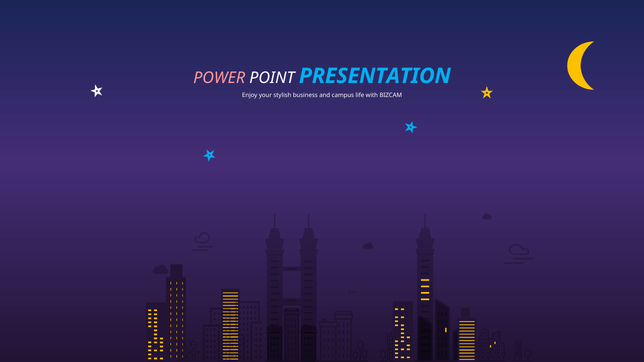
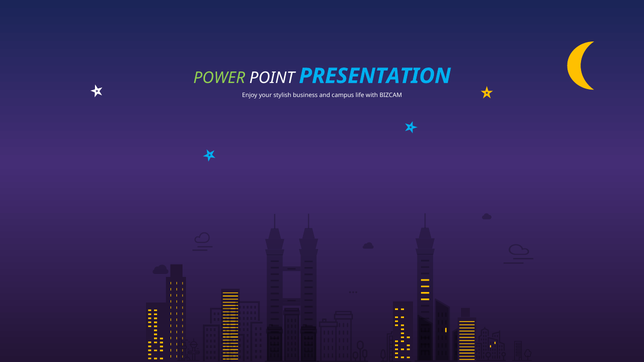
POWER colour: pink -> light green (219, 78)
